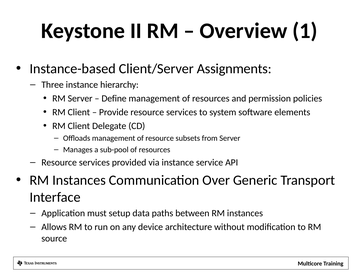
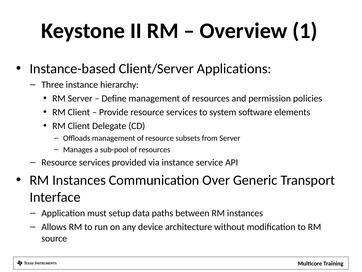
Assignments: Assignments -> Applications (234, 69)
